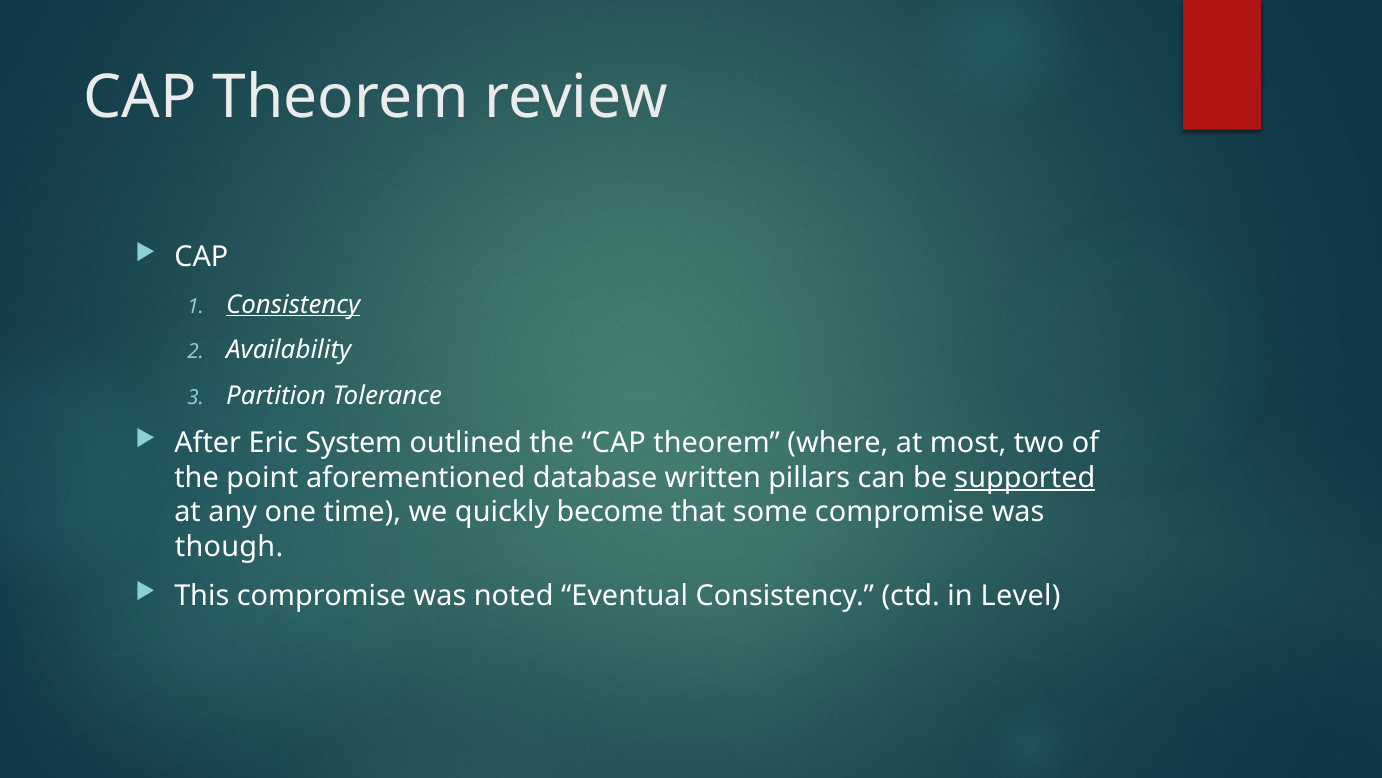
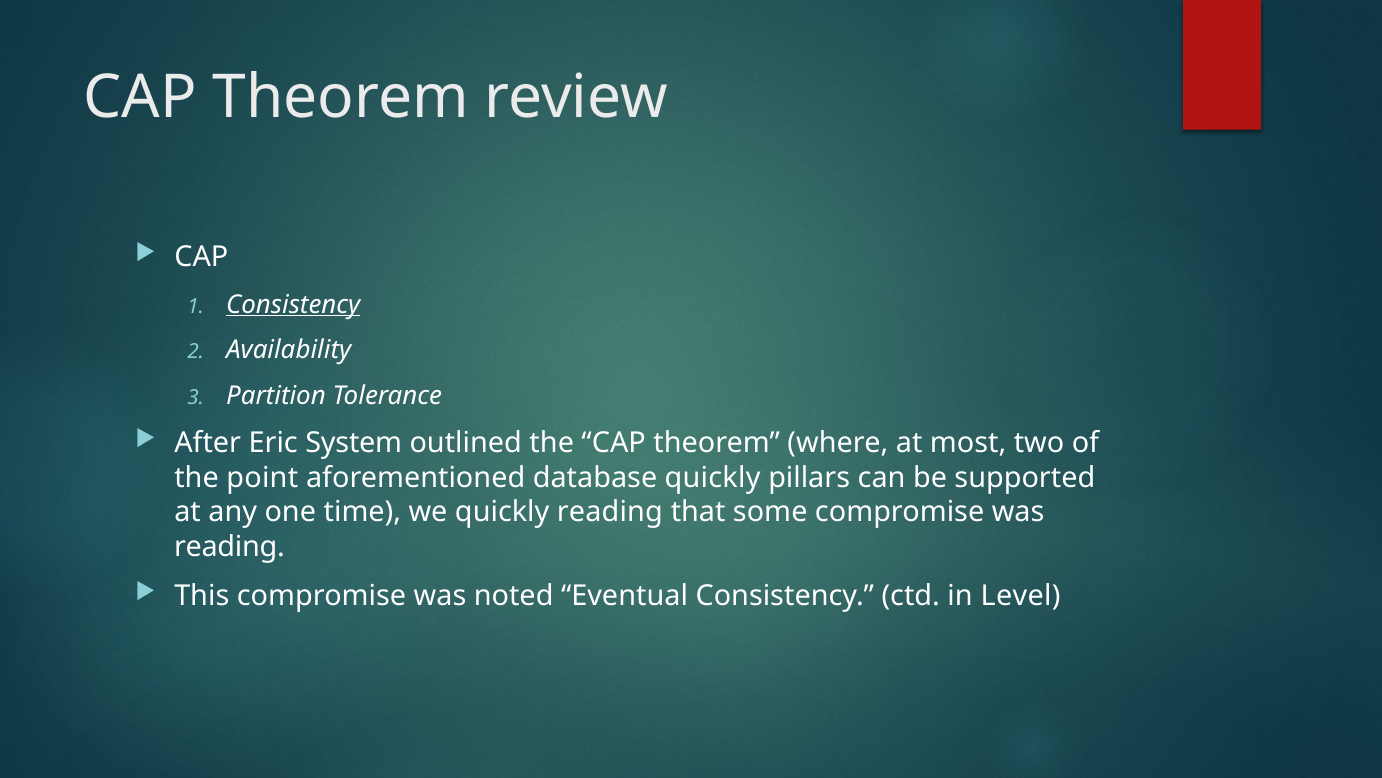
database written: written -> quickly (713, 477)
supported underline: present -> none (1025, 477)
quickly become: become -> reading (610, 512)
though: though -> reading (229, 546)
